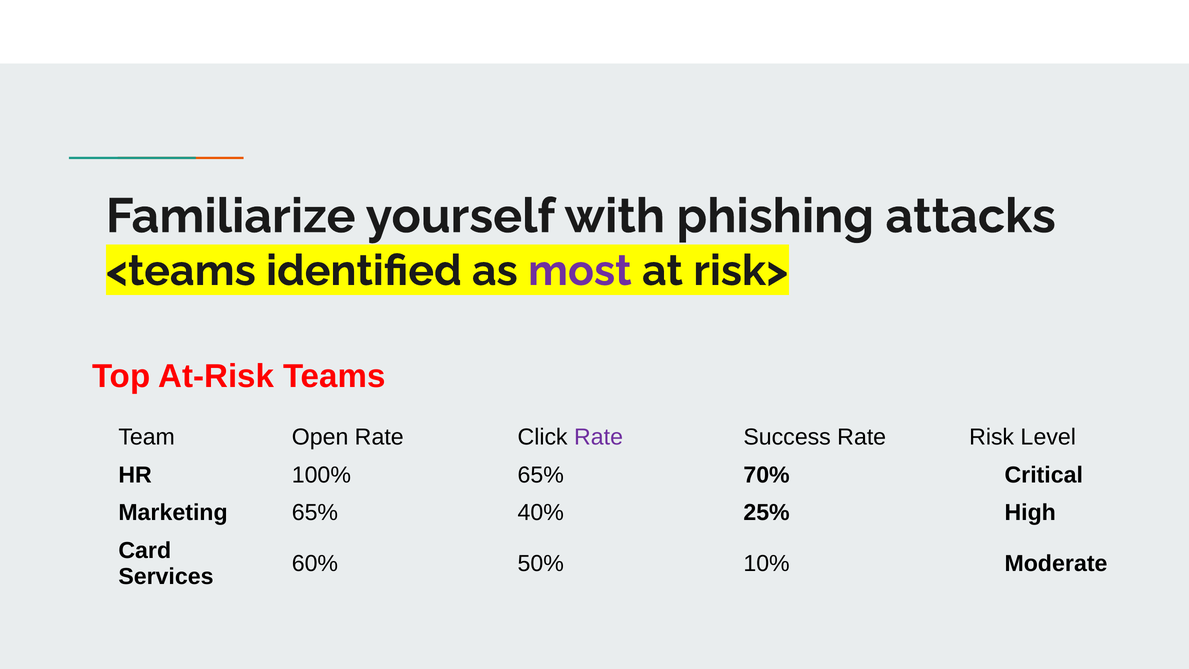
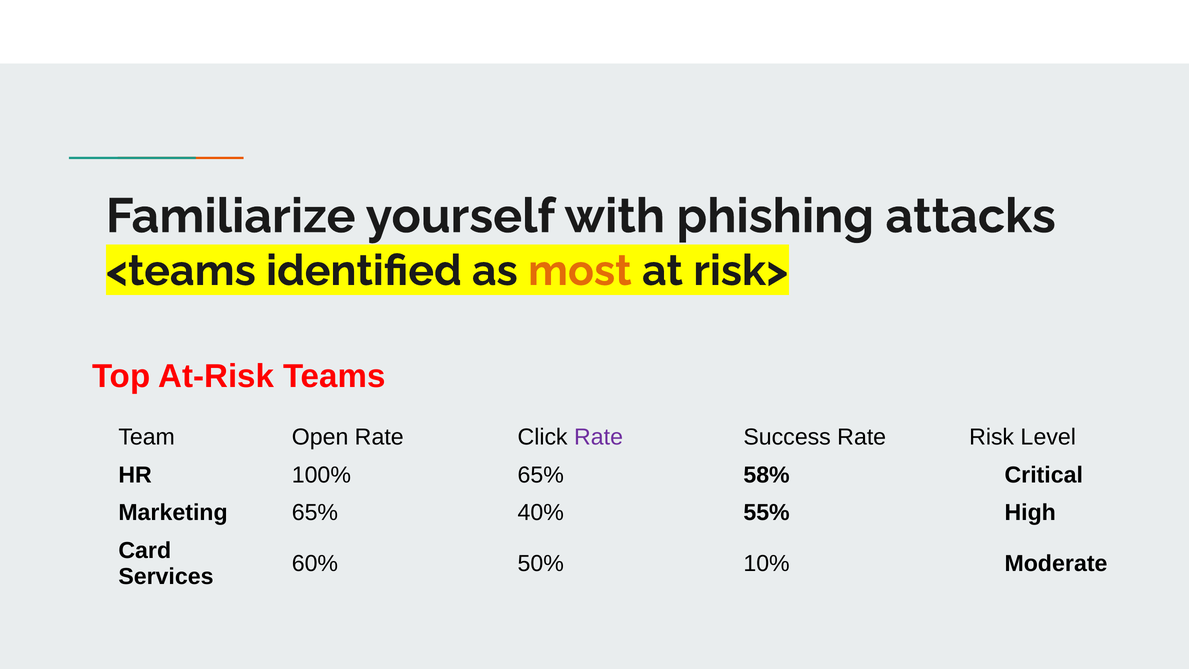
most colour: purple -> orange (580, 271)
70%: 70% -> 58% (767, 475)
25%: 25% -> 55% (767, 513)
